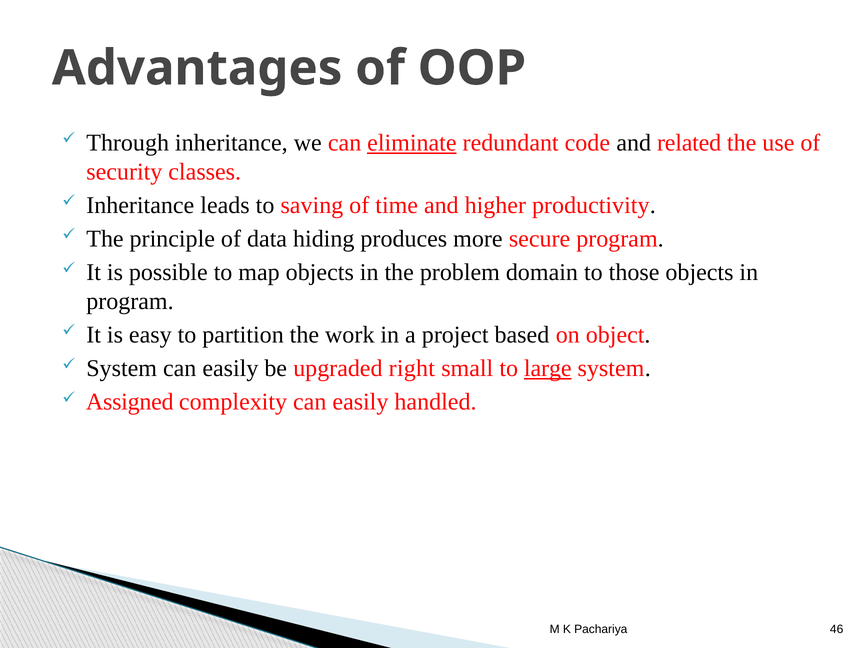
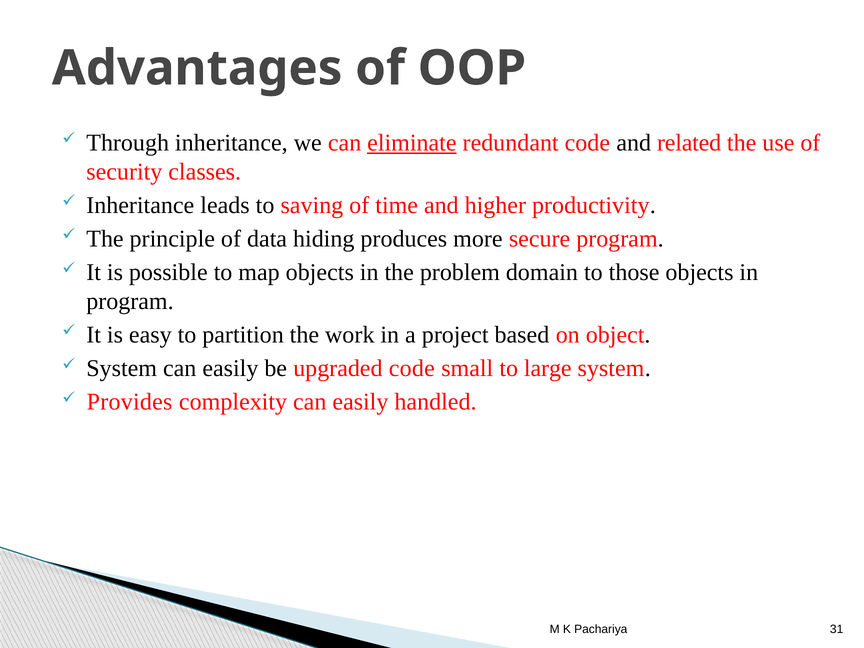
upgraded right: right -> code (412, 368)
large underline: present -> none (548, 368)
Assigned: Assigned -> Provides (130, 402)
46: 46 -> 31 (837, 629)
